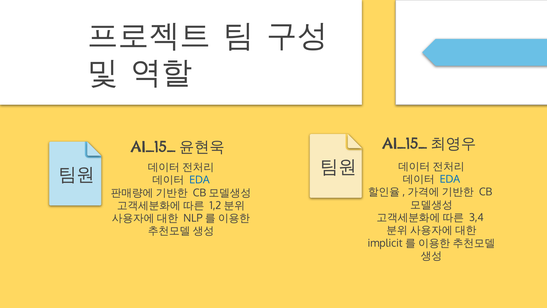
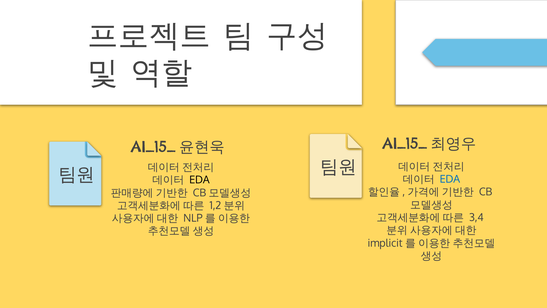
EDA colour: blue -> black (199, 180)
